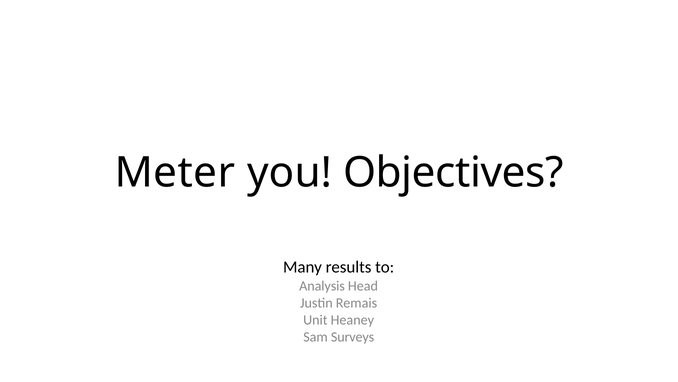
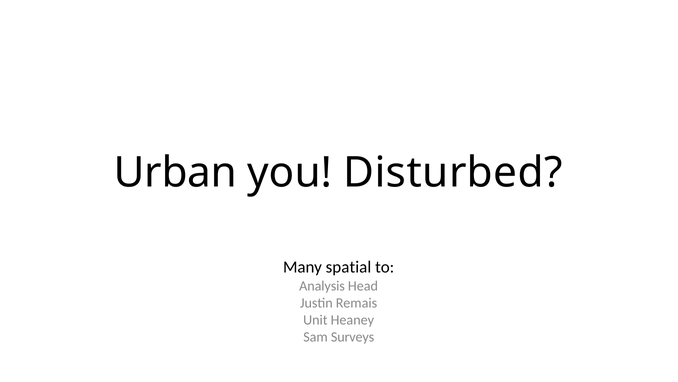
Meter: Meter -> Urban (175, 173)
Objectives: Objectives -> Disturbed (453, 173)
results: results -> spatial (348, 267)
